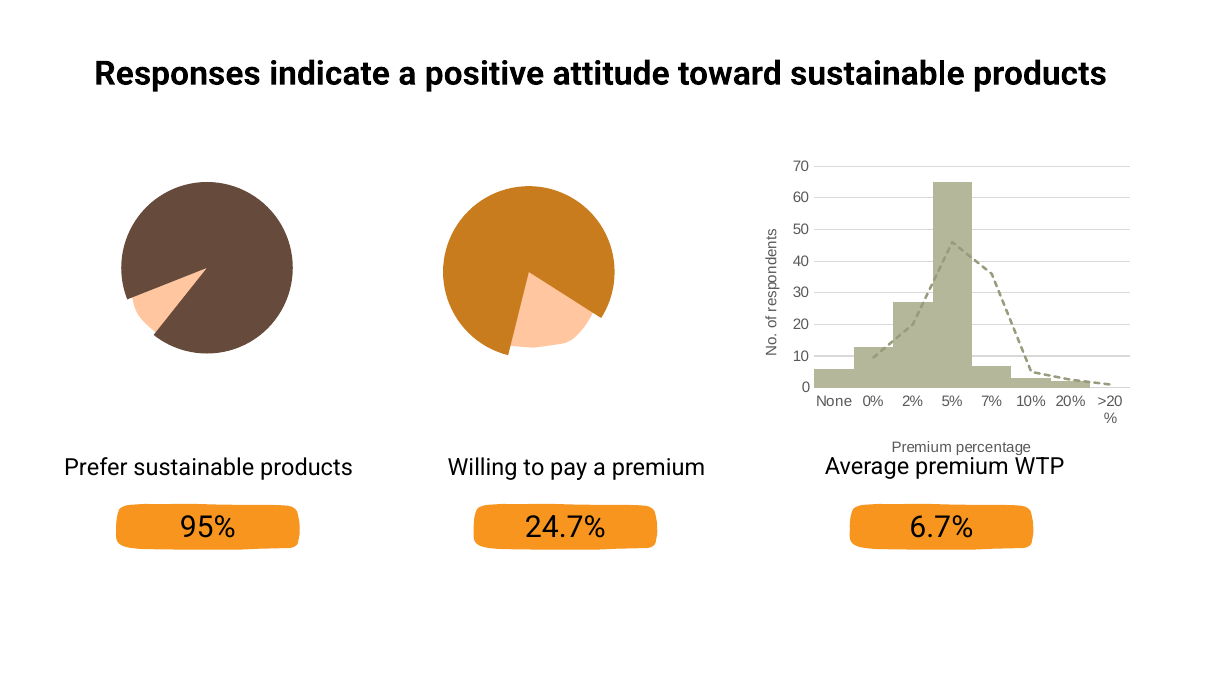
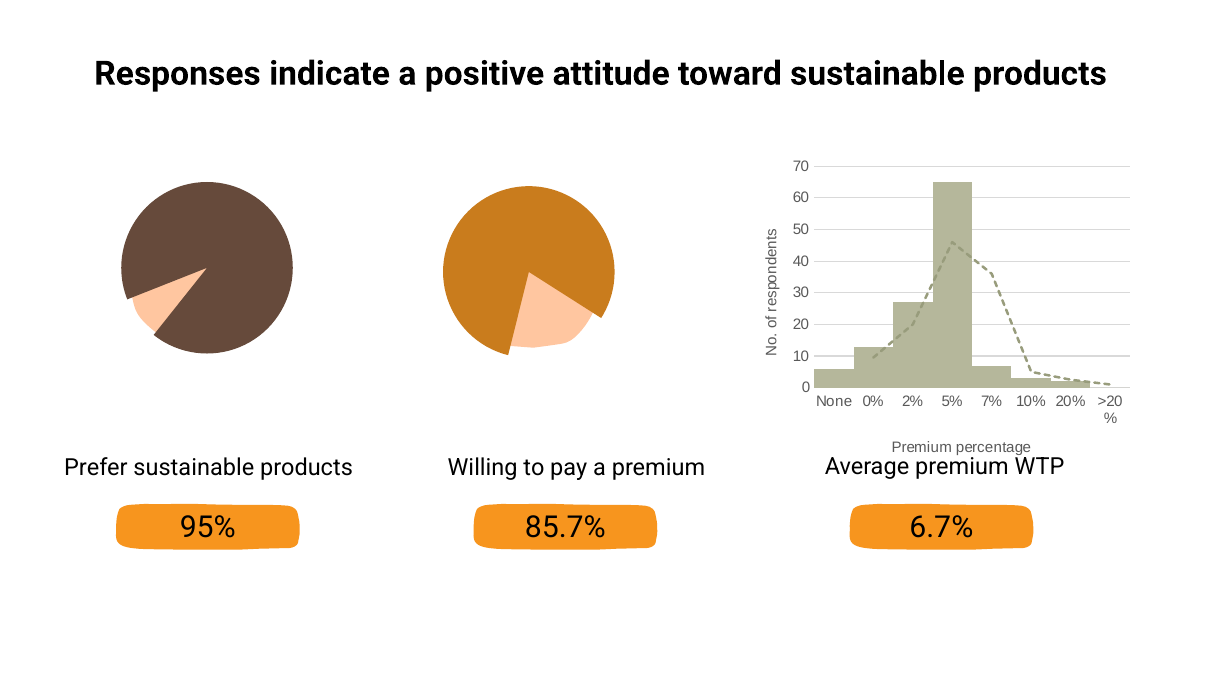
24.7%: 24.7% -> 85.7% (565, 528)
